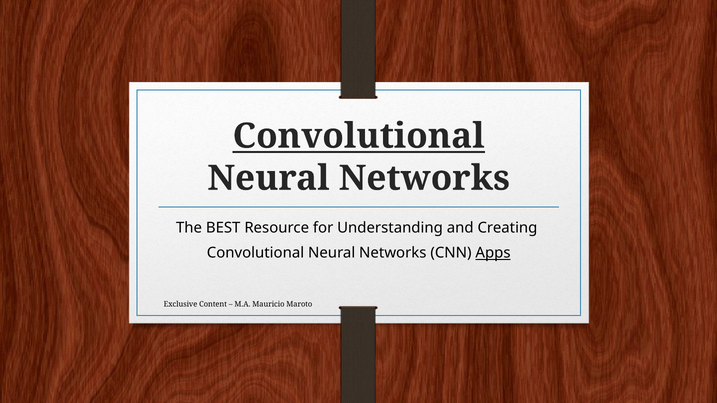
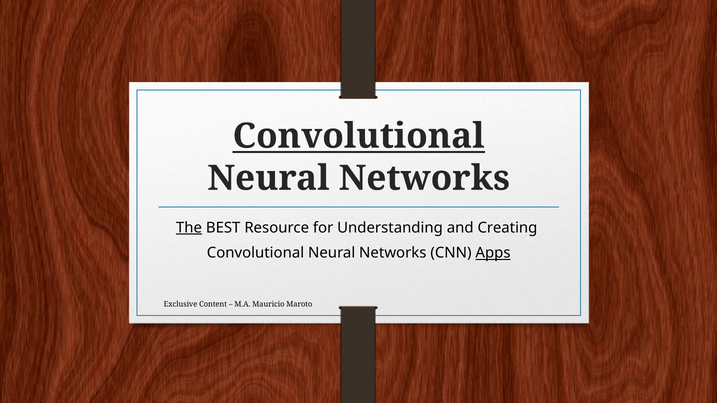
The underline: none -> present (189, 228)
